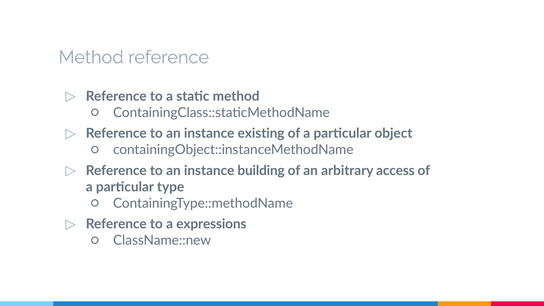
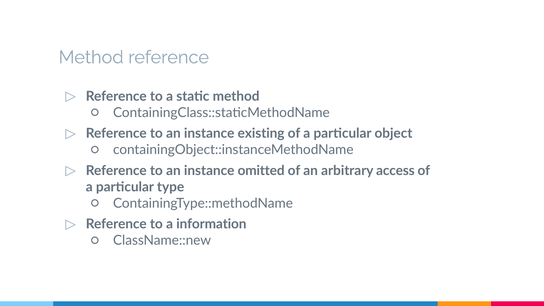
building: building -> omitted (261, 171)
expressions: expressions -> information (211, 224)
